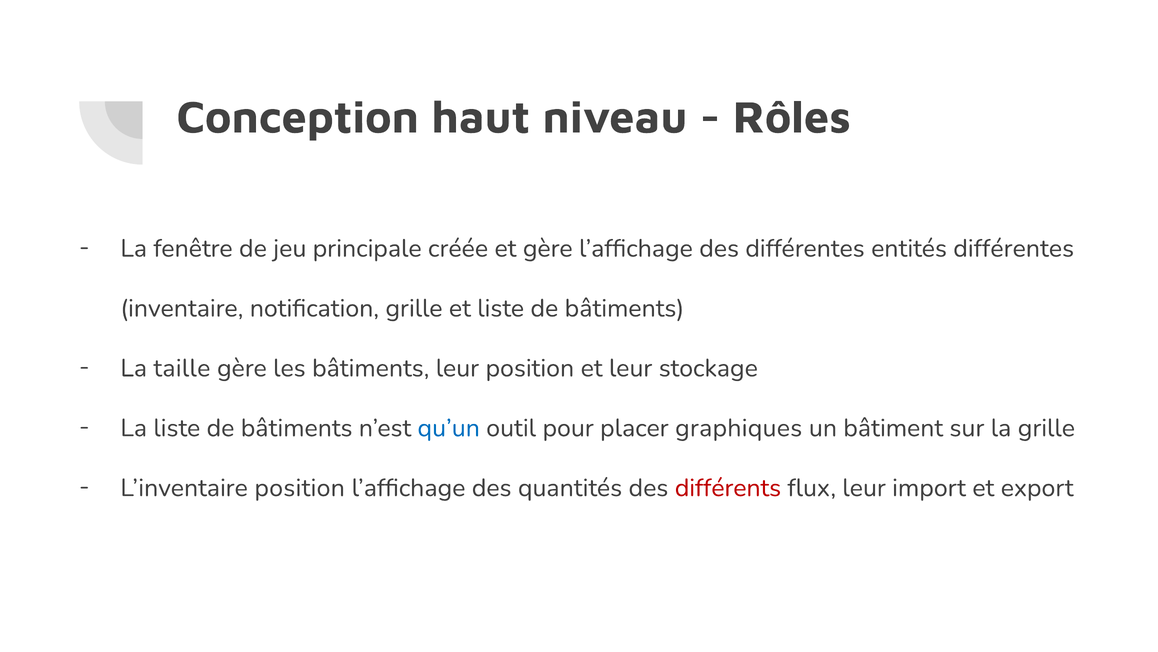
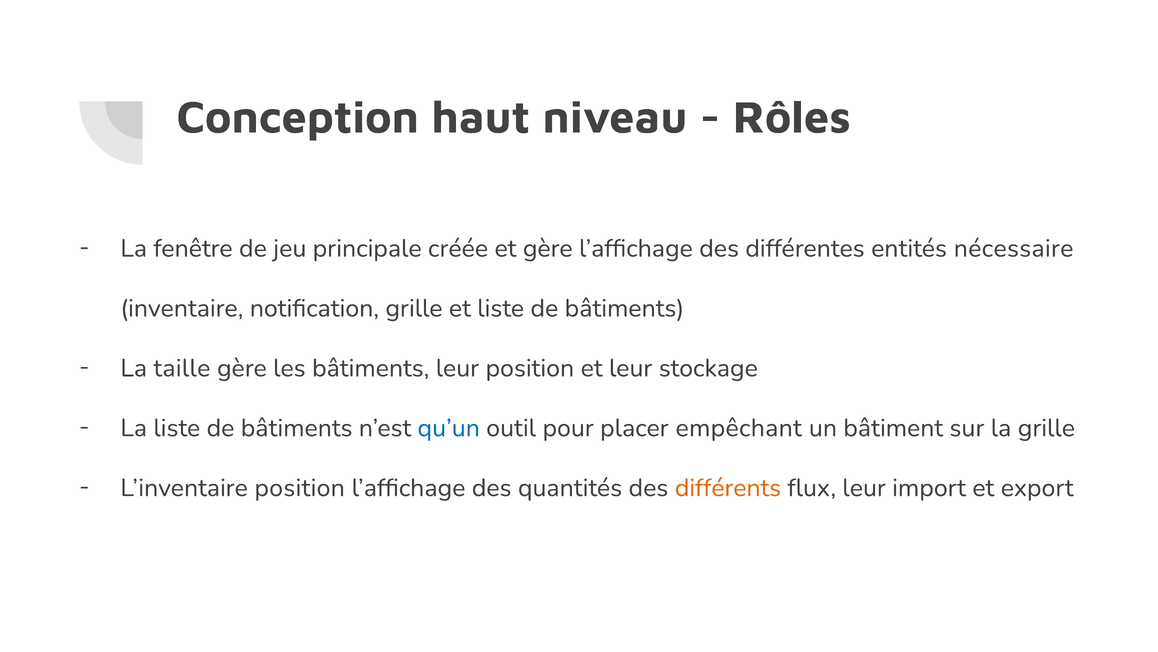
entités différentes: différentes -> nécessaire (1014, 248)
graphiques: graphiques -> empêchant (739, 428)
différents colour: red -> orange (728, 487)
